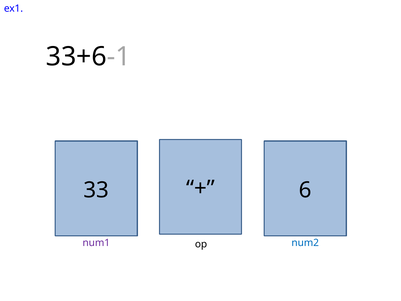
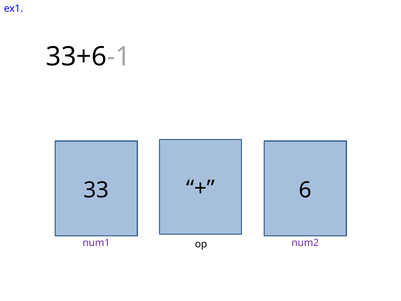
num2 colour: blue -> purple (305, 243)
